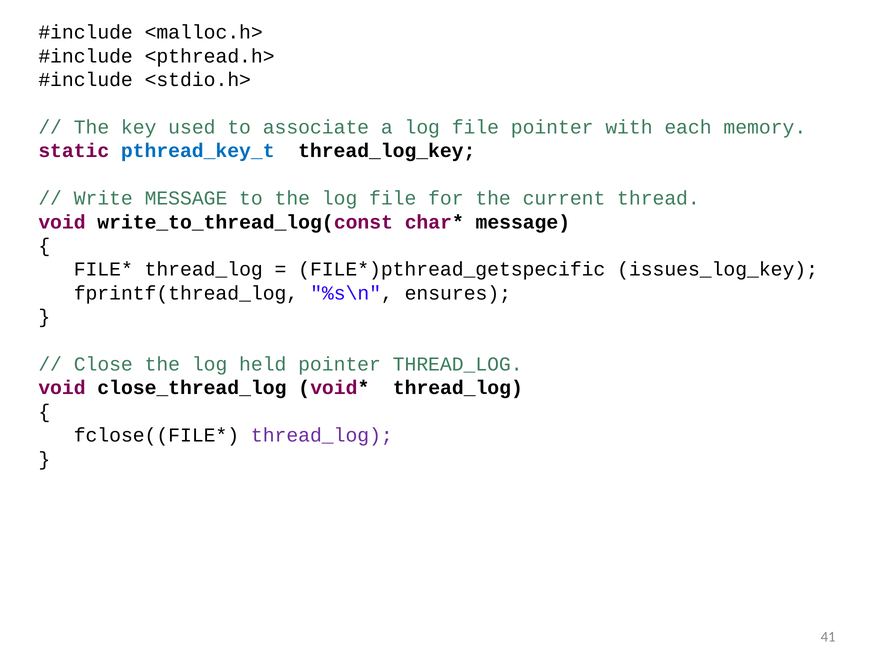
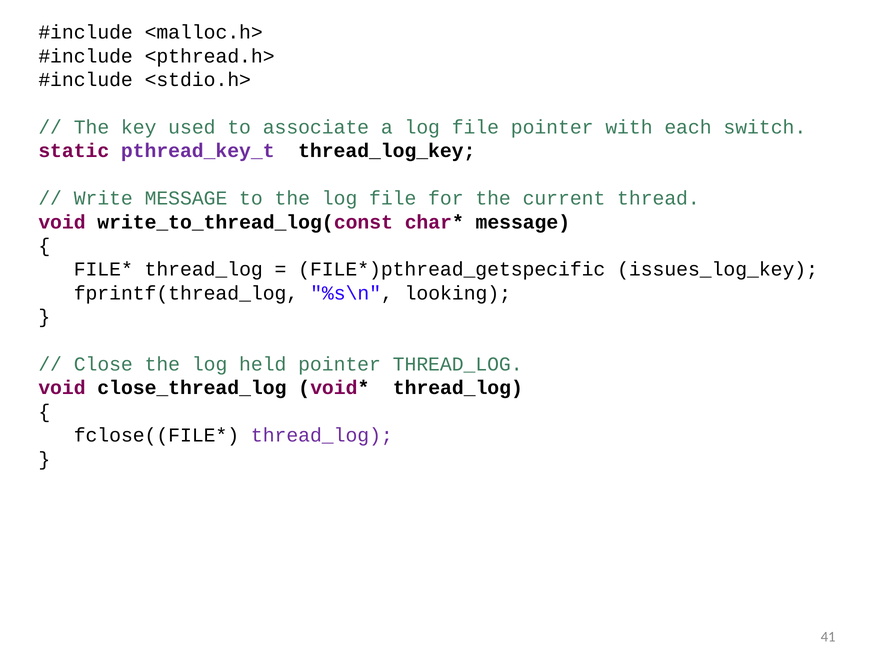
memory: memory -> switch (765, 127)
pthread_key_t colour: blue -> purple (198, 151)
ensures: ensures -> looking (458, 293)
